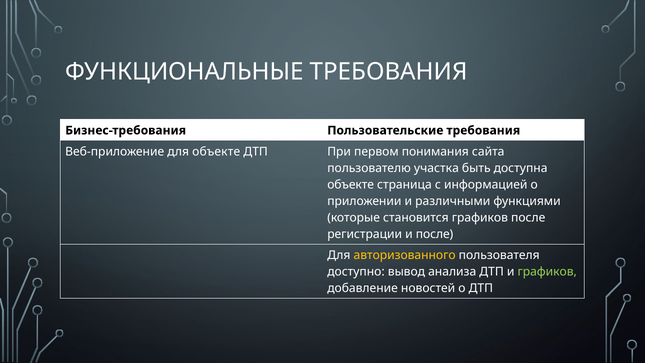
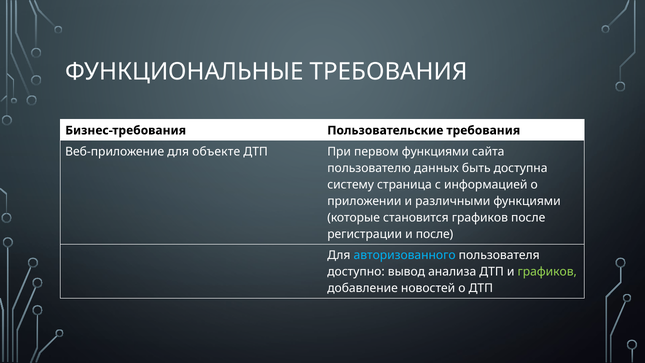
первом понимания: понимания -> функциями (435, 152)
участка: участка -> данных (436, 168)
объекте: объекте -> систему (351, 185)
авторизованного colour: yellow -> light blue (405, 255)
